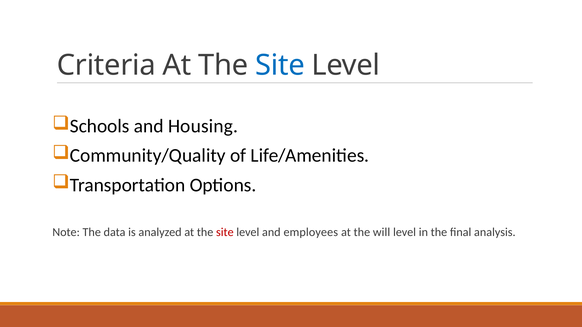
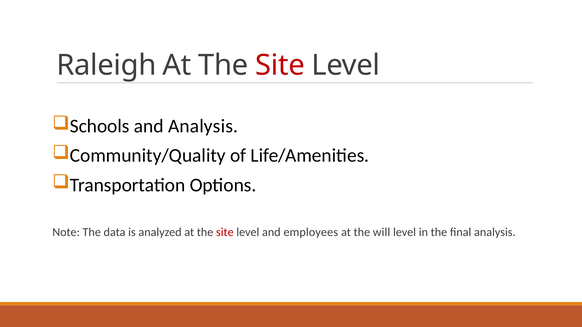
Criteria: Criteria -> Raleigh (106, 65)
Site colour: blue -> red (280, 65)
and Housing: Housing -> Analysis (203, 126)
